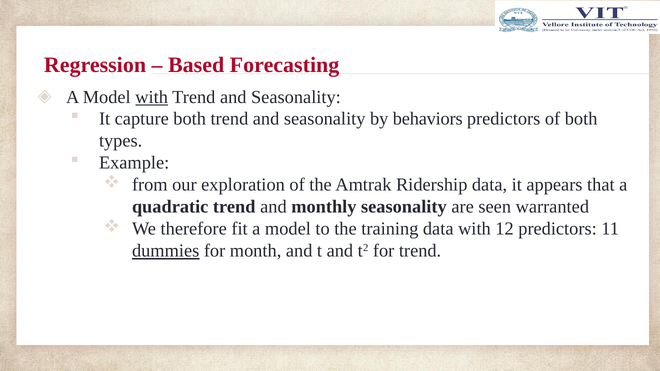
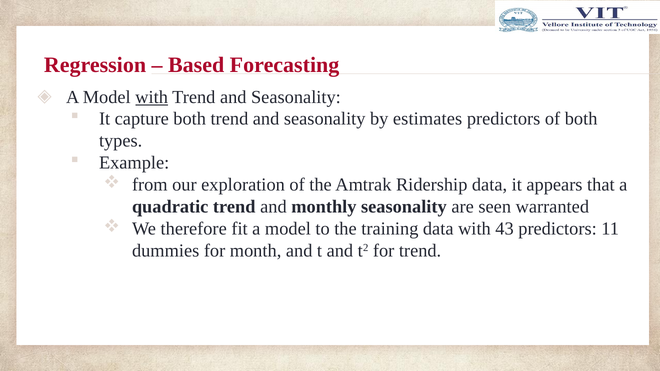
behaviors: behaviors -> estimates (428, 119)
12: 12 -> 43 (504, 229)
dummies underline: present -> none (166, 251)
